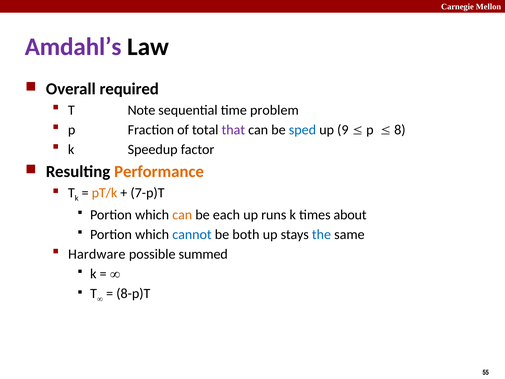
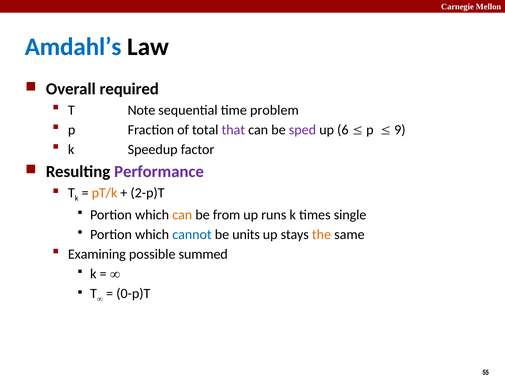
Amdahl’s colour: purple -> blue (73, 47)
sped colour: blue -> purple (302, 130)
9: 9 -> 6 (343, 130)
8: 8 -> 9 (400, 130)
Performance colour: orange -> purple (159, 172)
7-p)T: 7-p)T -> 2-p)T (148, 193)
each: each -> from (227, 215)
about: about -> single (350, 215)
both: both -> units (246, 234)
the colour: blue -> orange (321, 234)
Hardware: Hardware -> Examining (97, 254)
8-p)T: 8-p)T -> 0-p)T (133, 293)
